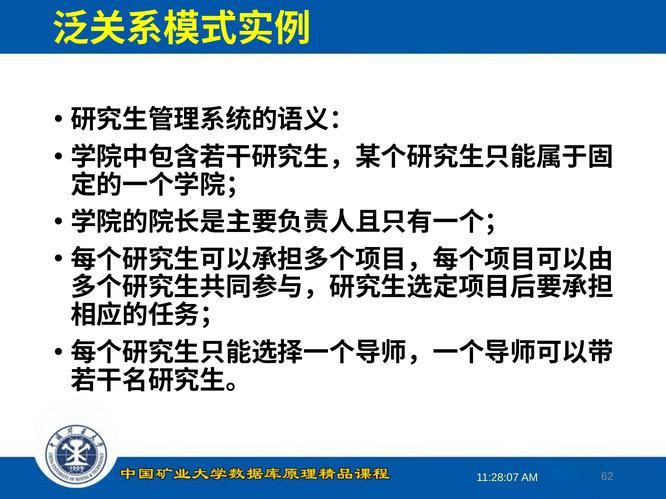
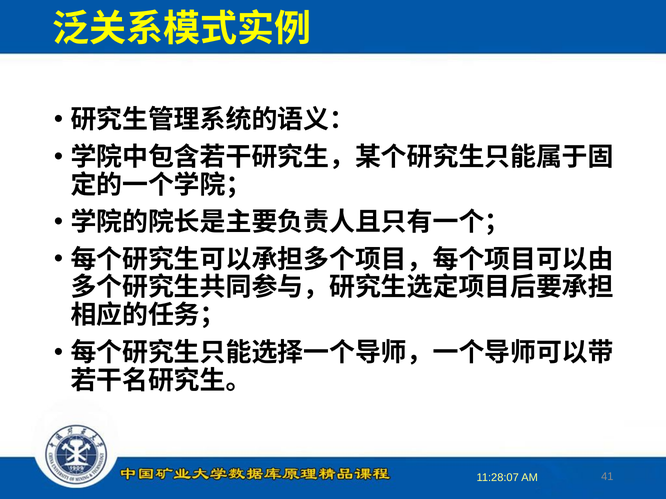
62: 62 -> 41 (607, 477)
